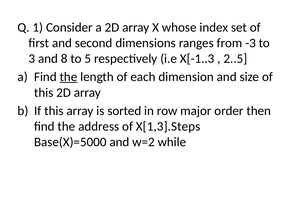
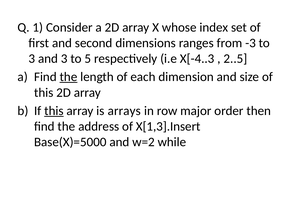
and 8: 8 -> 3 (64, 59)
X[-1..3: X[-1..3 -> X[-4..3 (197, 59)
this underline: none -> present (54, 111)
sorted: sorted -> arrays (124, 111)
X[1,3].Steps: X[1,3].Steps -> X[1,3].Insert (168, 126)
